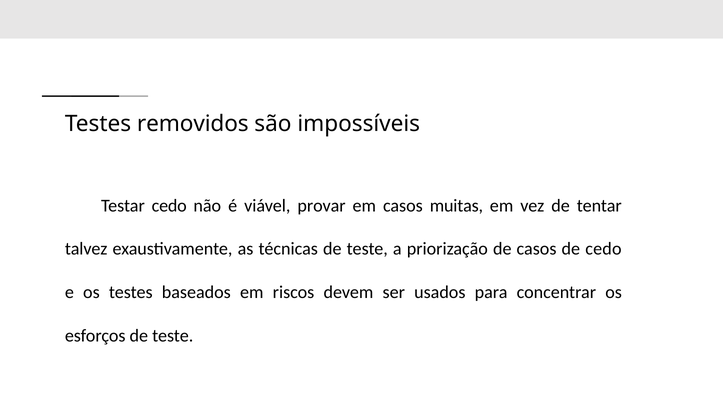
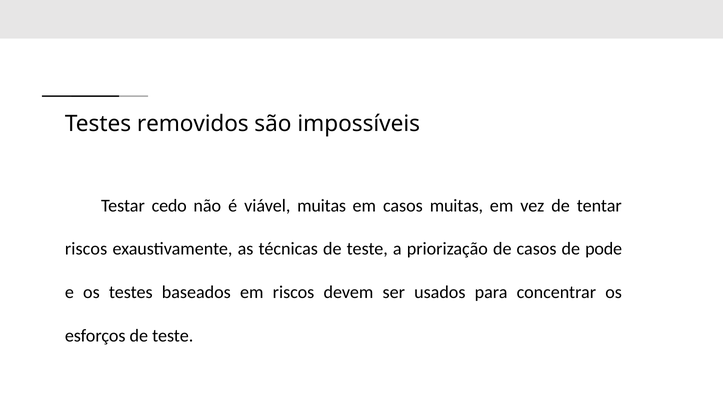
viável provar: provar -> muitas (322, 205)
talvez: talvez -> riscos (86, 249)
de cedo: cedo -> pode (604, 249)
